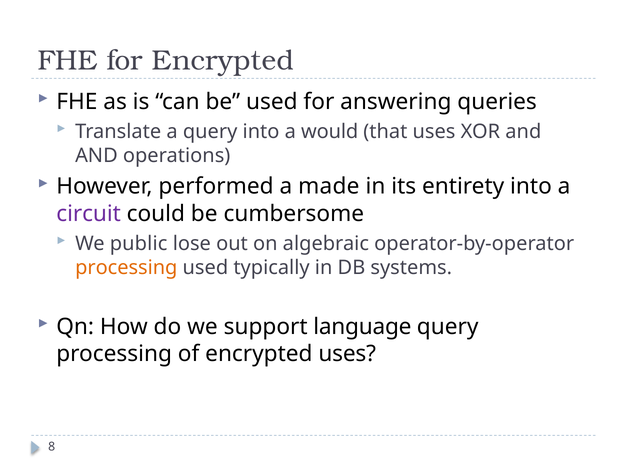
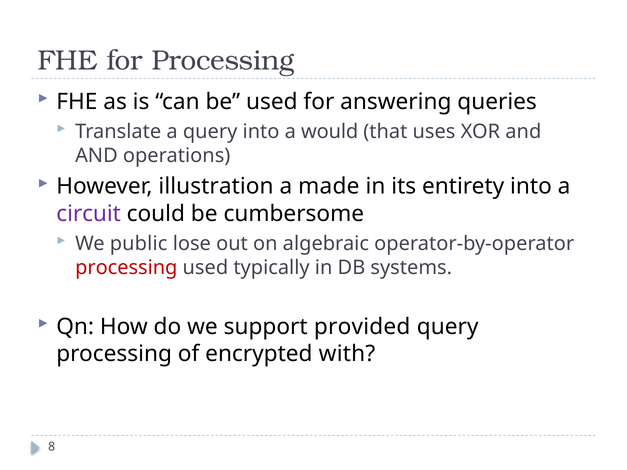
for Encrypted: Encrypted -> Processing (223, 60)
performed: performed -> illustration (216, 187)
processing colour: orange -> red (126, 268)
language: language -> provided (362, 327)
encrypted uses: uses -> with (347, 354)
